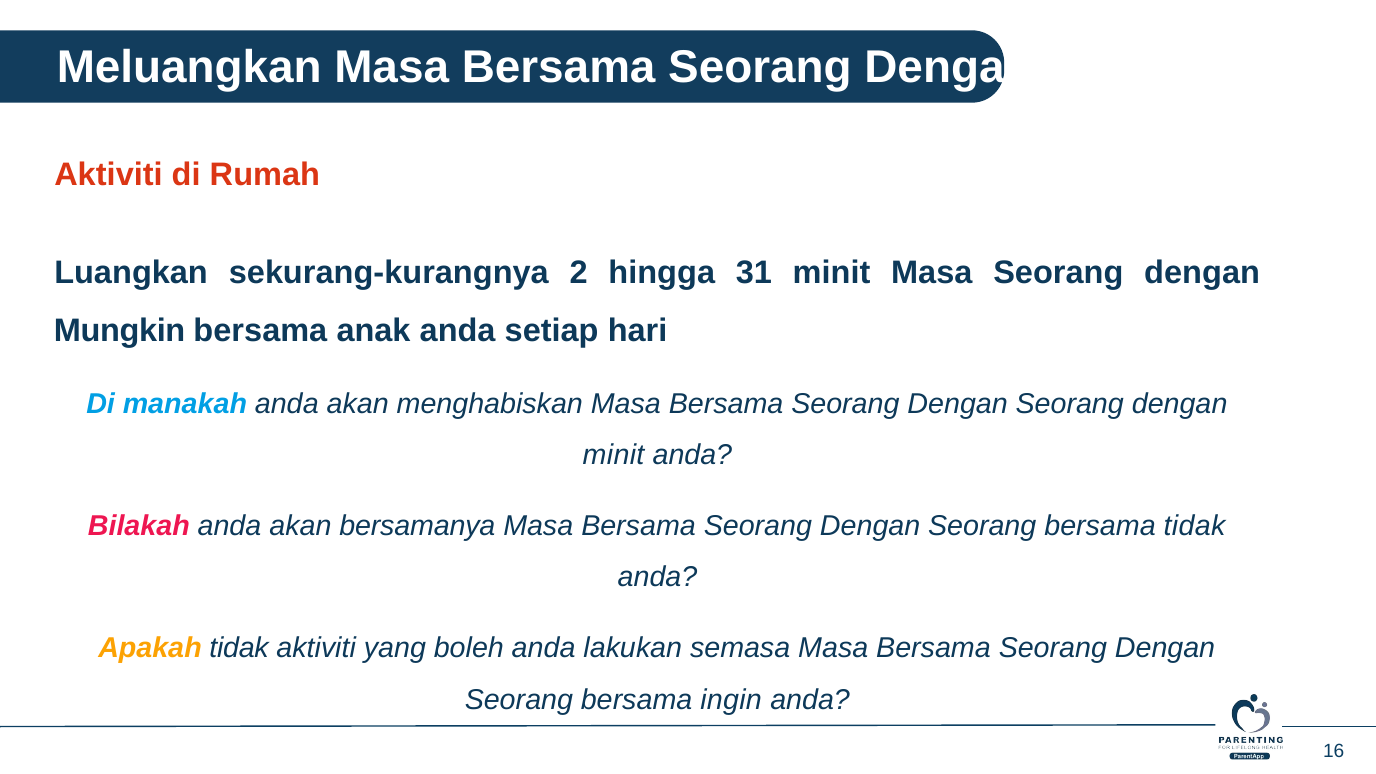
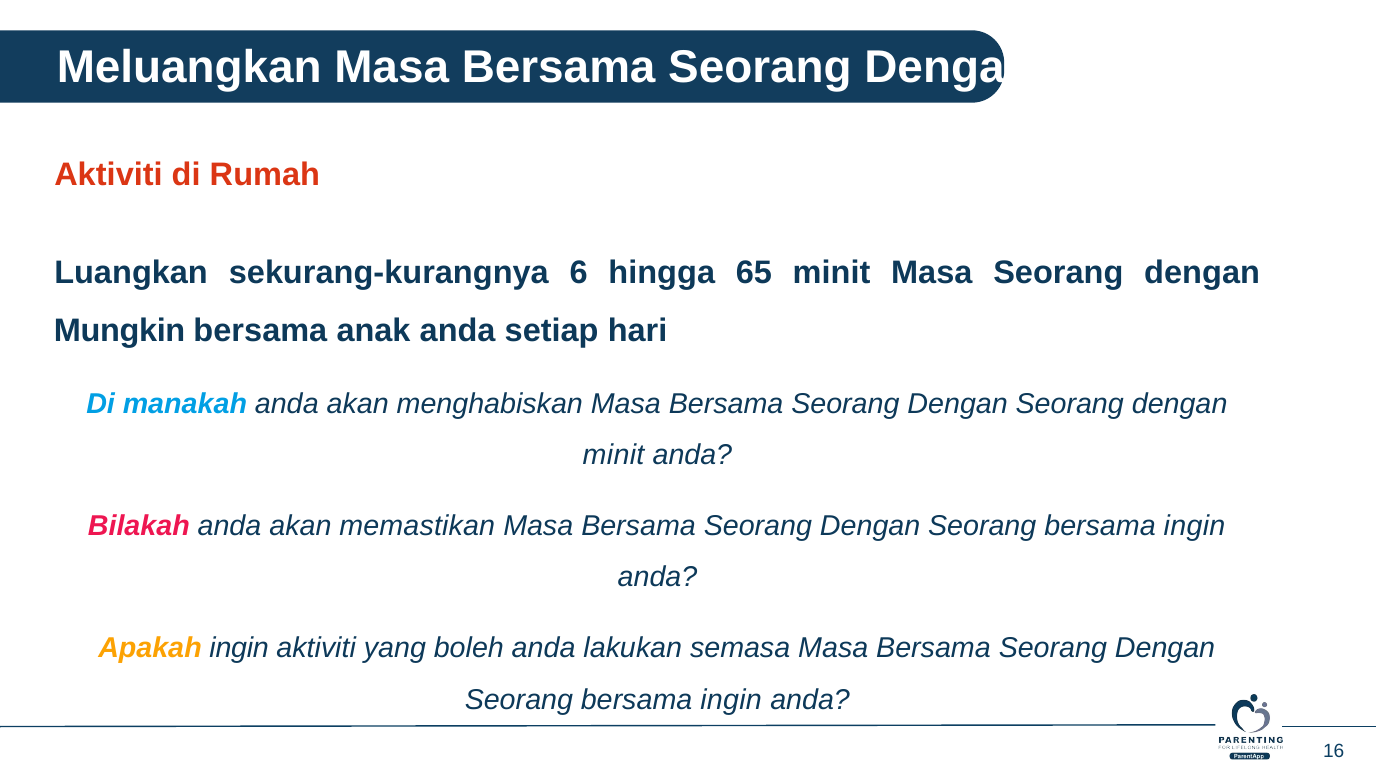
2: 2 -> 6 (579, 272)
31: 31 -> 65 (754, 272)
bersamanya: bersamanya -> memastikan (417, 526)
tidak: tidak -> ingin (1195, 526)
Apakah tidak: tidak -> ingin (239, 648)
